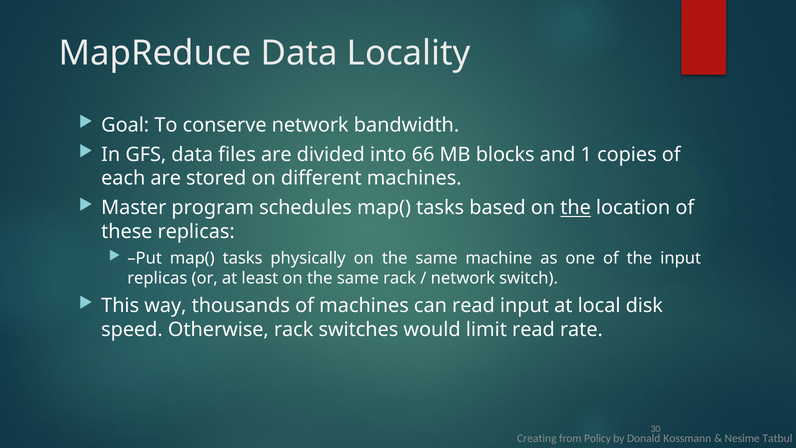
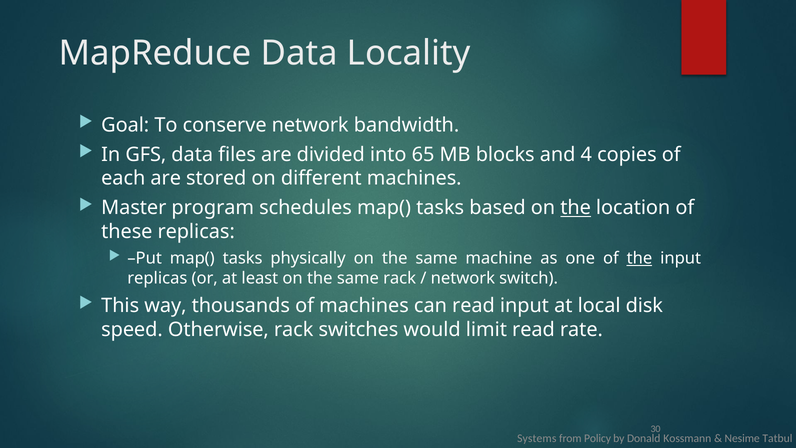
66: 66 -> 65 (423, 154)
1: 1 -> 4 (586, 154)
the underline: none -> present (639, 258)
Creating: Creating -> Systems (537, 438)
